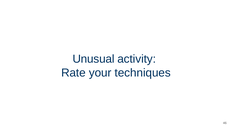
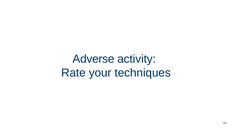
Unusual: Unusual -> Adverse (93, 59)
